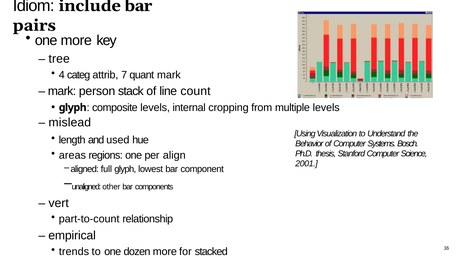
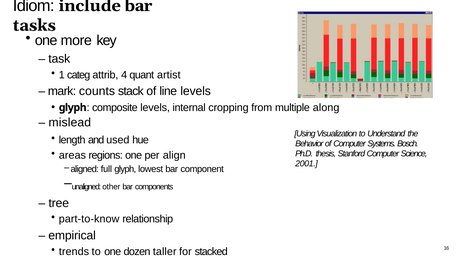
pairs: pairs -> tasks (34, 25)
tree: tree -> task (59, 59)
4: 4 -> 1 (62, 75)
7: 7 -> 4 (124, 75)
quant mark: mark -> artist (169, 75)
person: person -> counts (97, 91)
line count: count -> levels (196, 91)
multiple levels: levels -> along (326, 107)
vert: vert -> tree (59, 203)
part-to-count: part-to-count -> part-to-know (89, 219)
dozen more: more -> taller (165, 251)
